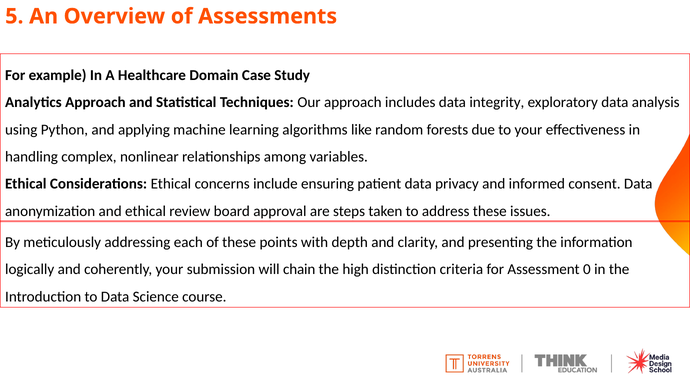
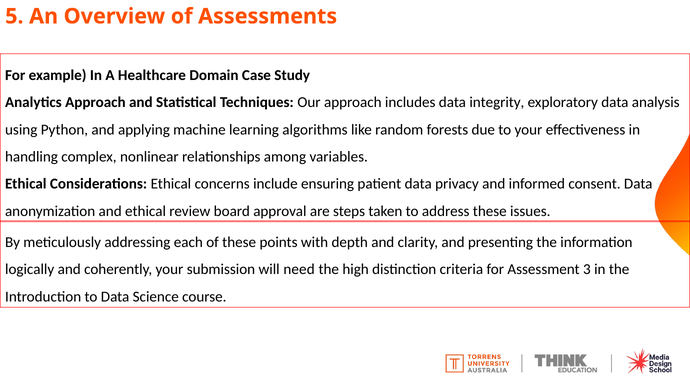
chain: chain -> need (299, 269)
0: 0 -> 3 (587, 269)
